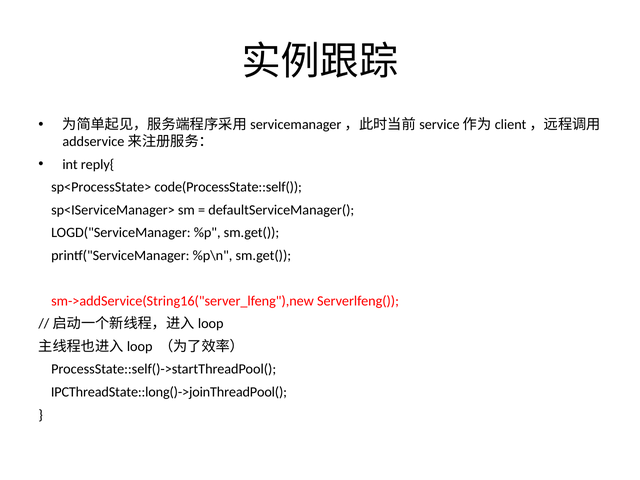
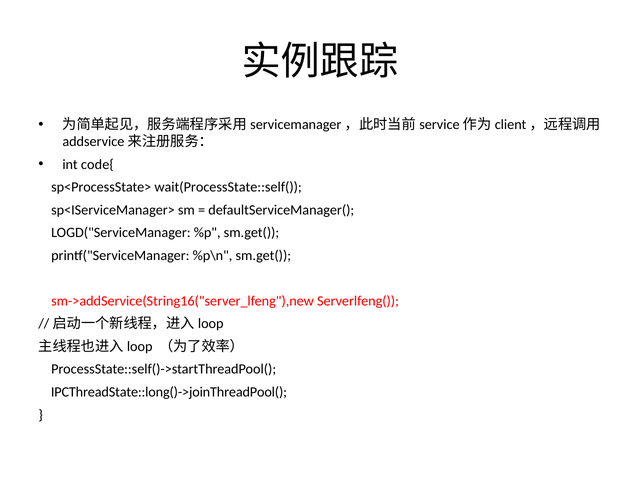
reply{: reply{ -> code{ (97, 165)
code(ProcessState::self(: code(ProcessState::self( -> wait(ProcessState::self( (228, 187)
